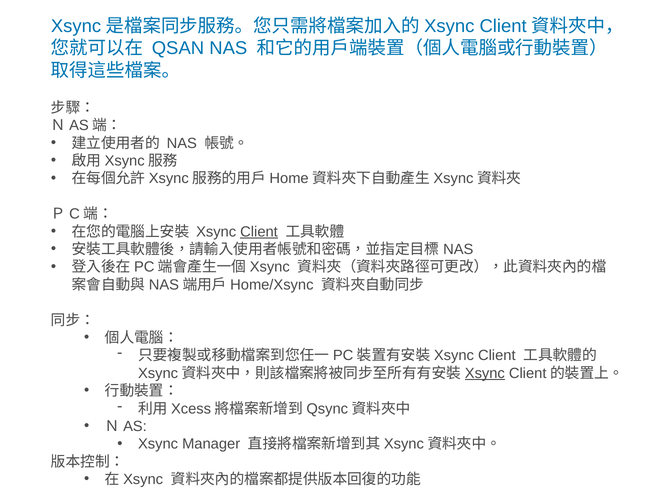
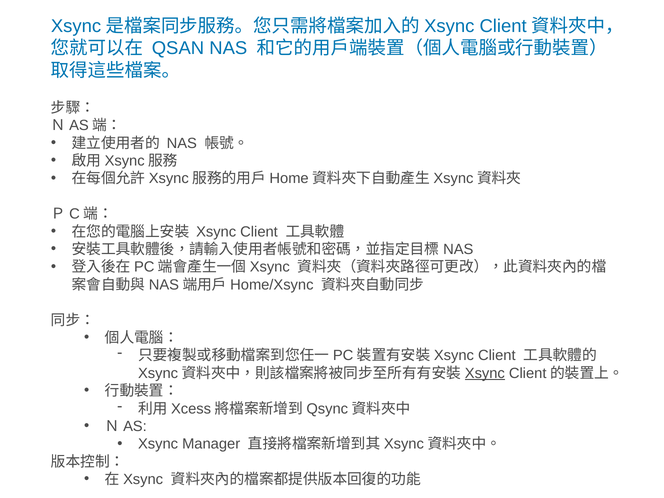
Client underline: present -> none (259, 232)
